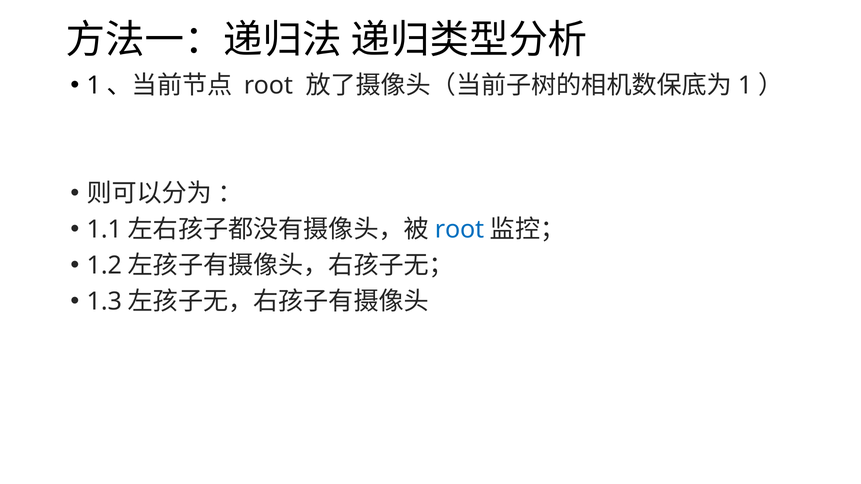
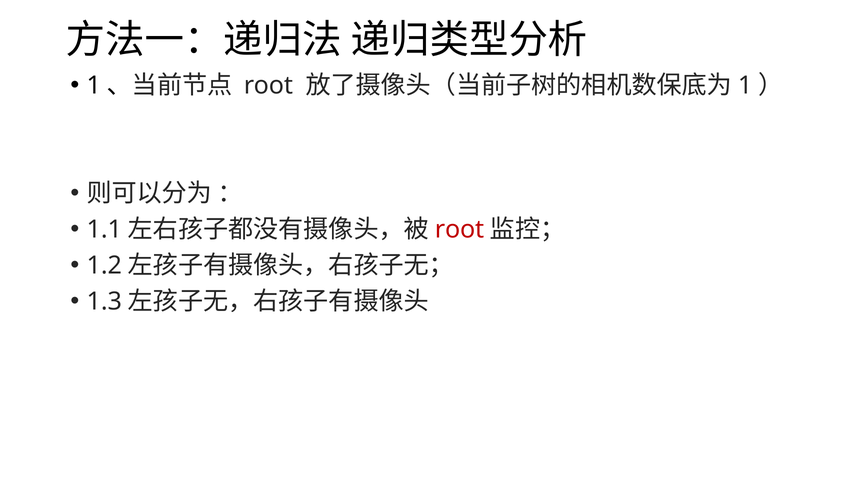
root colour: blue -> red (459, 230)
